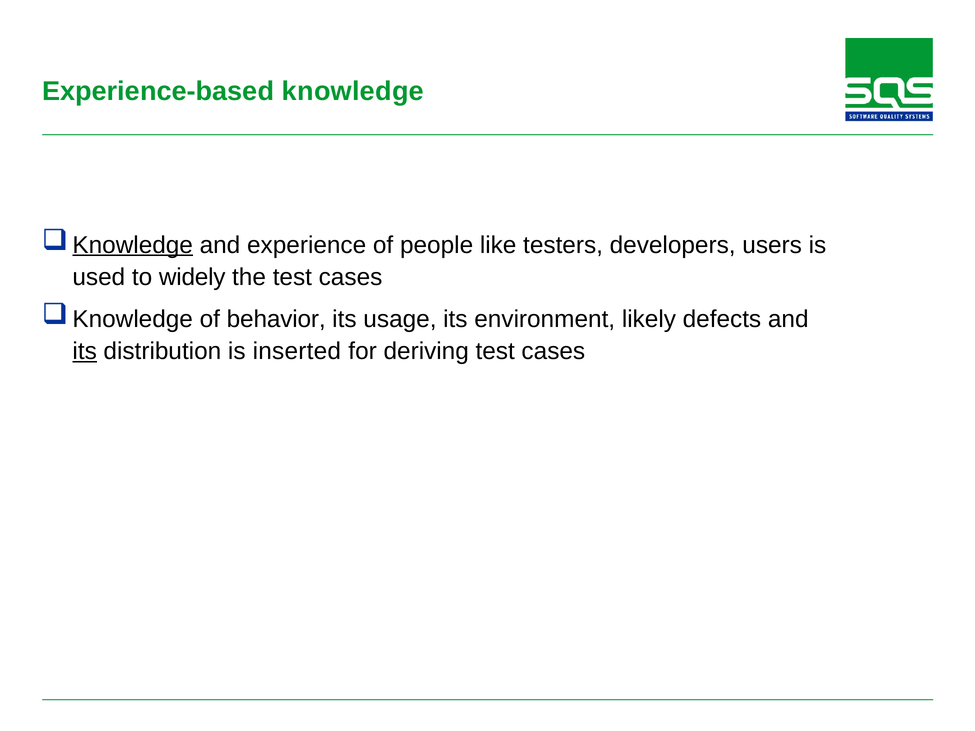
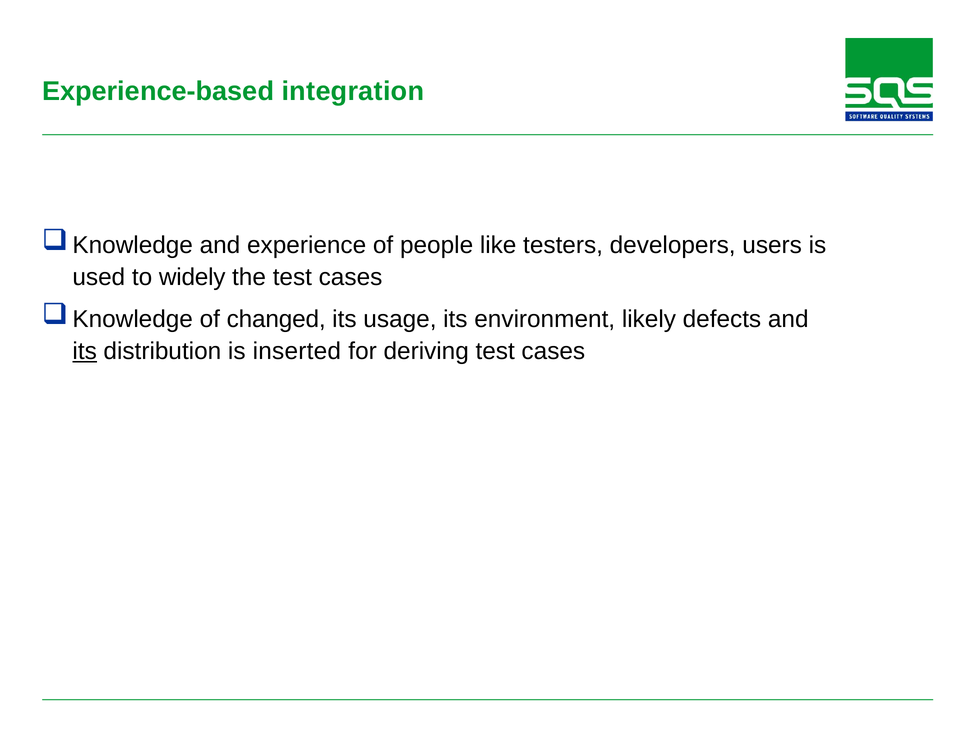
Experience-based knowledge: knowledge -> integration (353, 91)
Knowledge underline: present -> none (133, 245)
behavior: behavior -> changed (276, 319)
